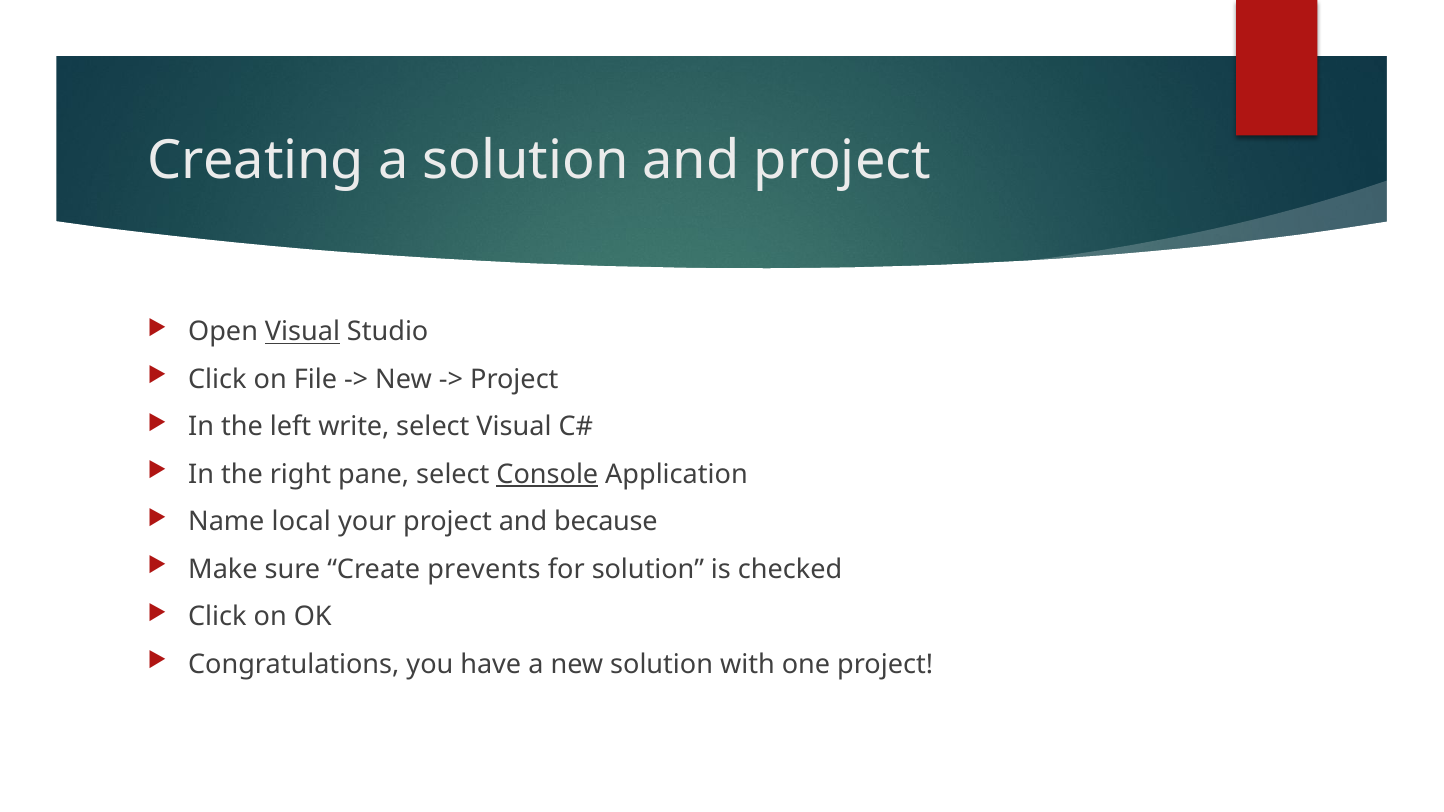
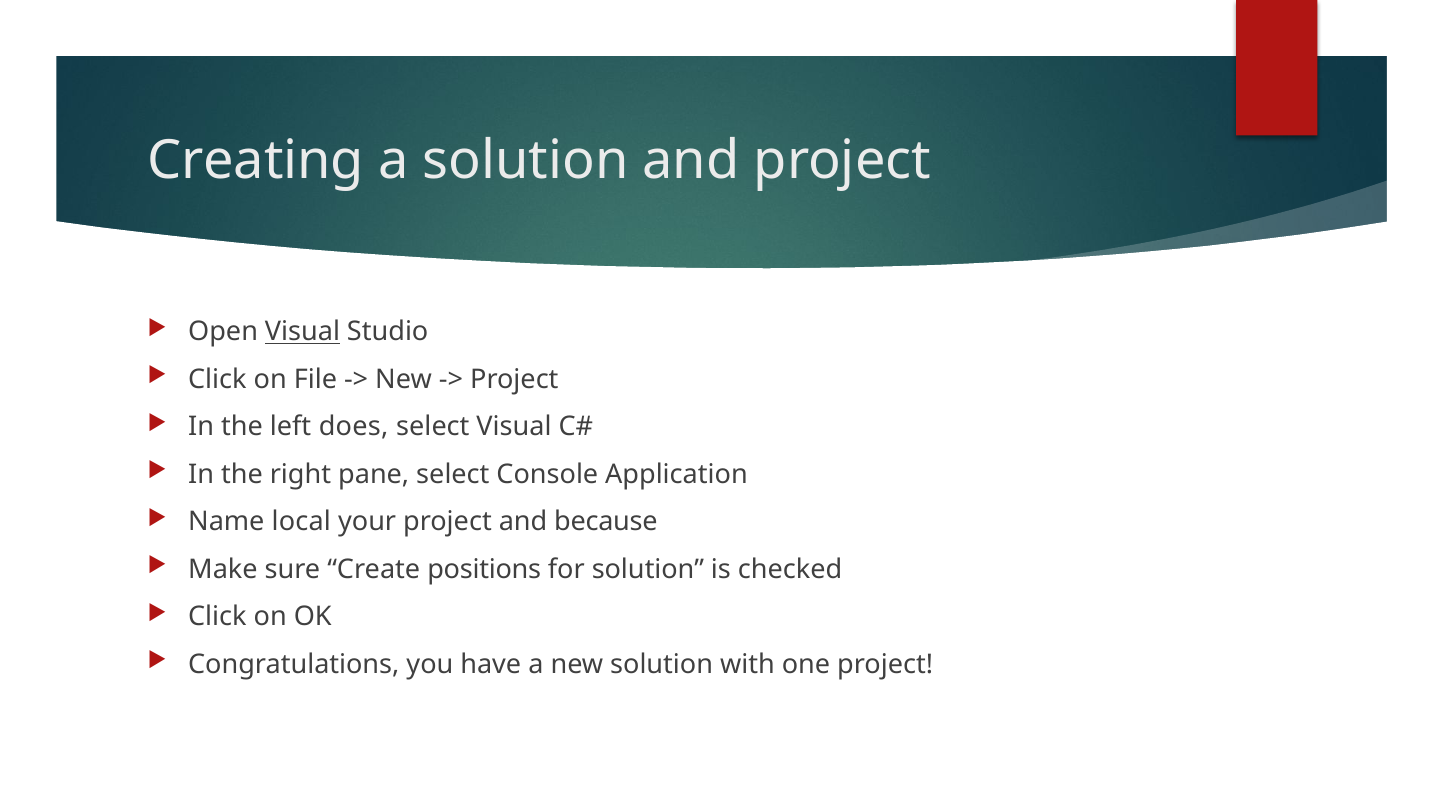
write: write -> does (354, 427)
Console underline: present -> none (547, 475)
prevents: prevents -> positions (484, 570)
